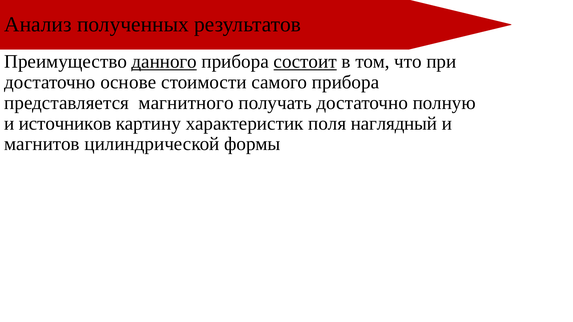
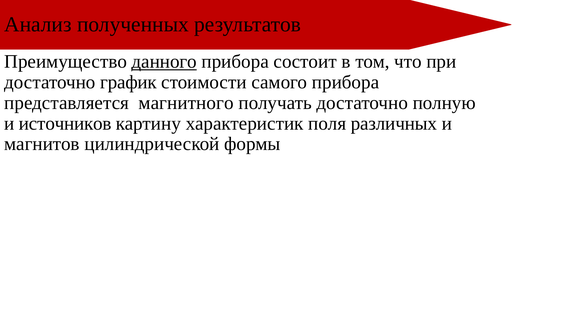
состоит underline: present -> none (305, 62)
основе: основе -> график (128, 82)
наглядный: наглядный -> различных (394, 124)
